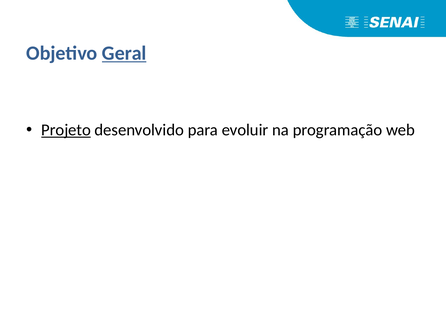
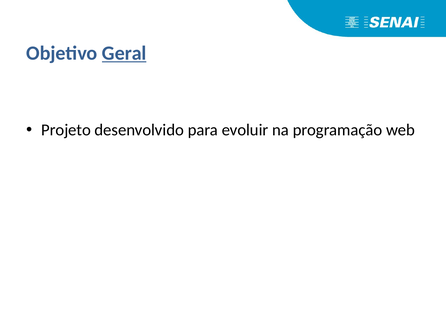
Projeto underline: present -> none (66, 130)
